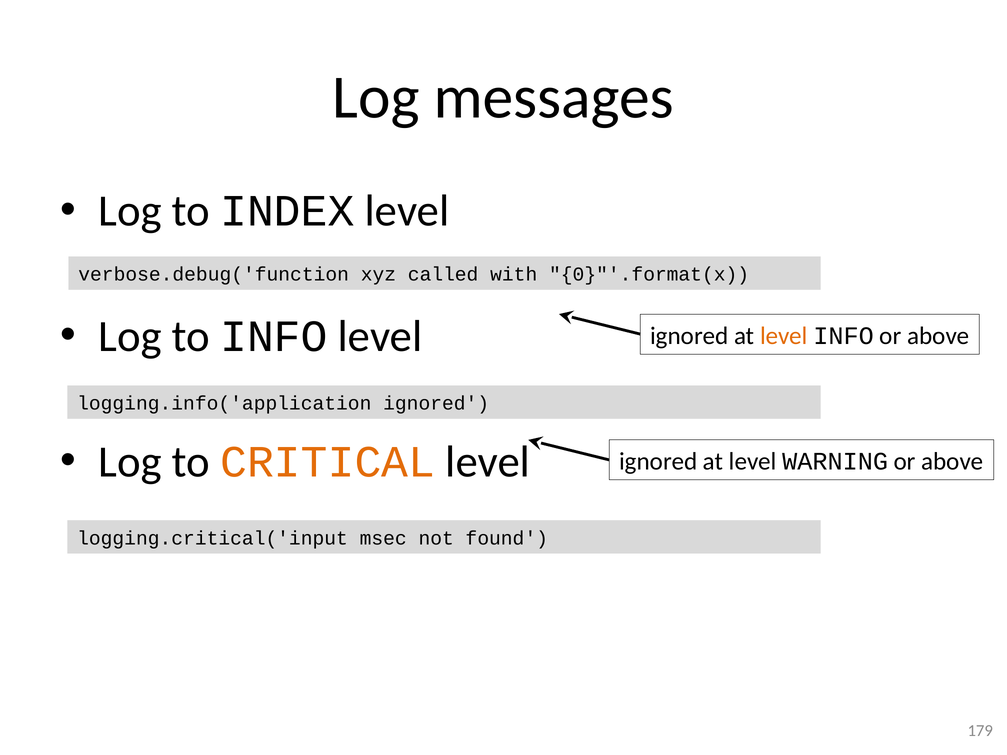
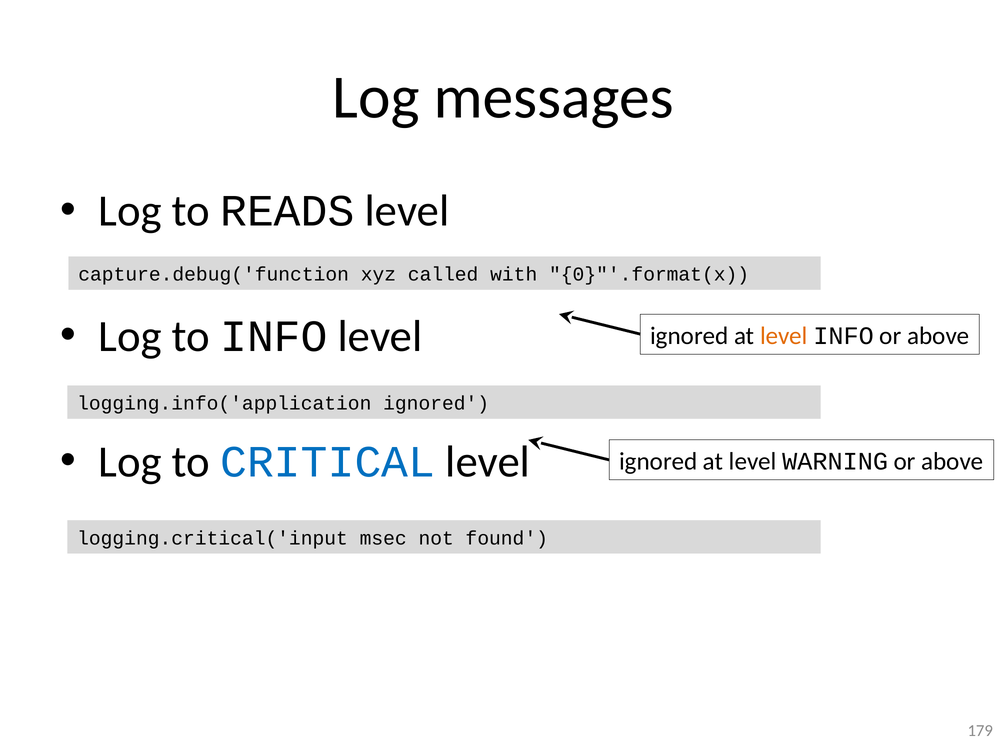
INDEX: INDEX -> READS (287, 211)
verbose.debug('function: verbose.debug('function -> capture.debug('function (214, 275)
CRITICAL colour: orange -> blue (328, 462)
